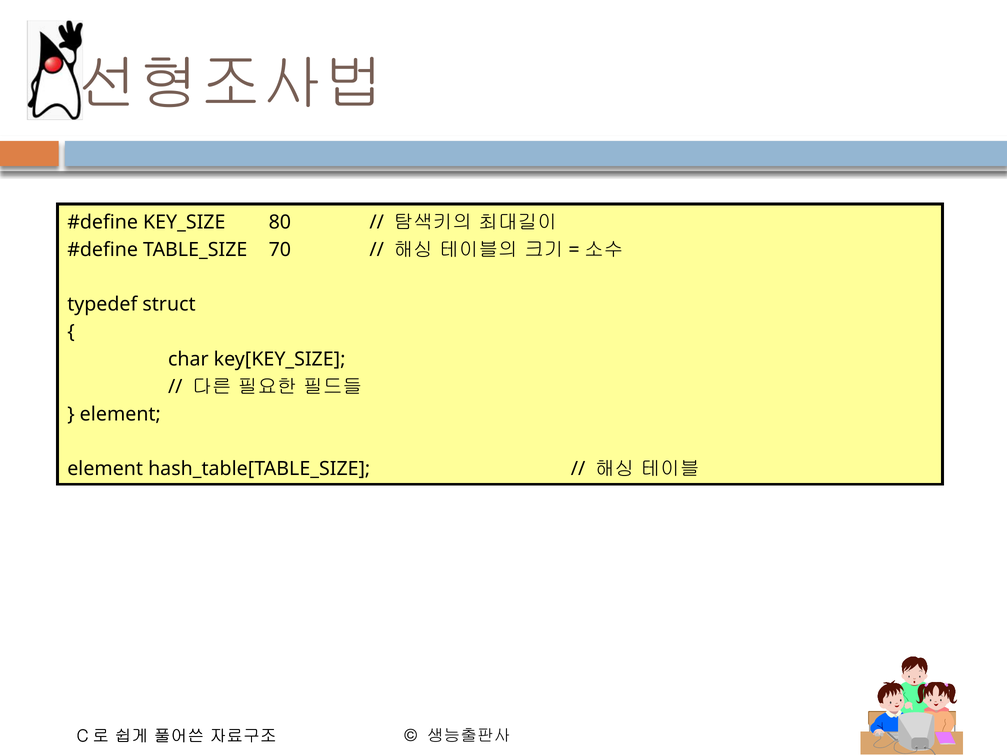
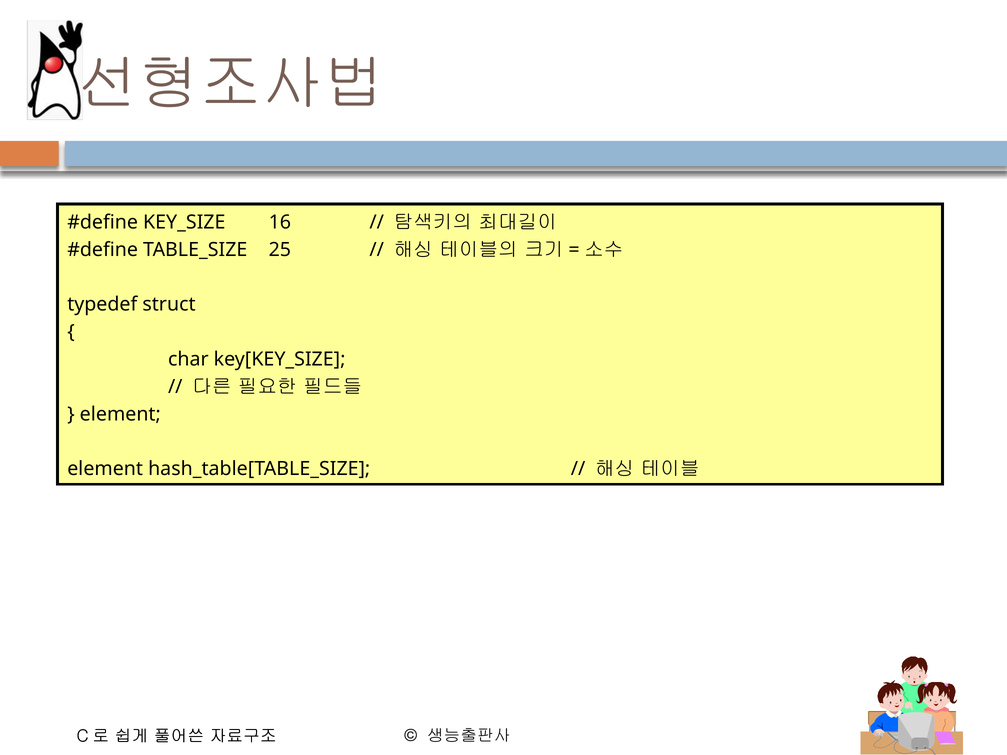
80: 80 -> 16 (280, 222)
70: 70 -> 25 (280, 250)
